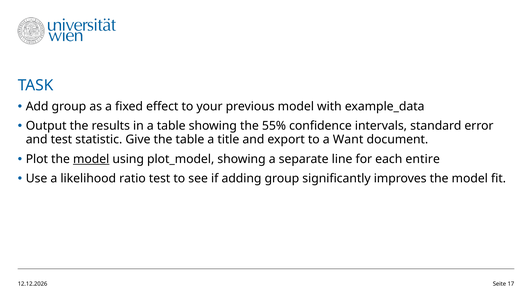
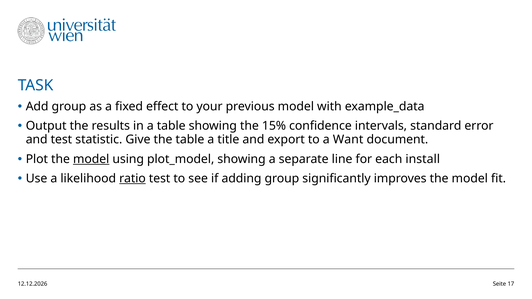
55%: 55% -> 15% (274, 126)
entire: entire -> install (423, 159)
ratio underline: none -> present (132, 179)
